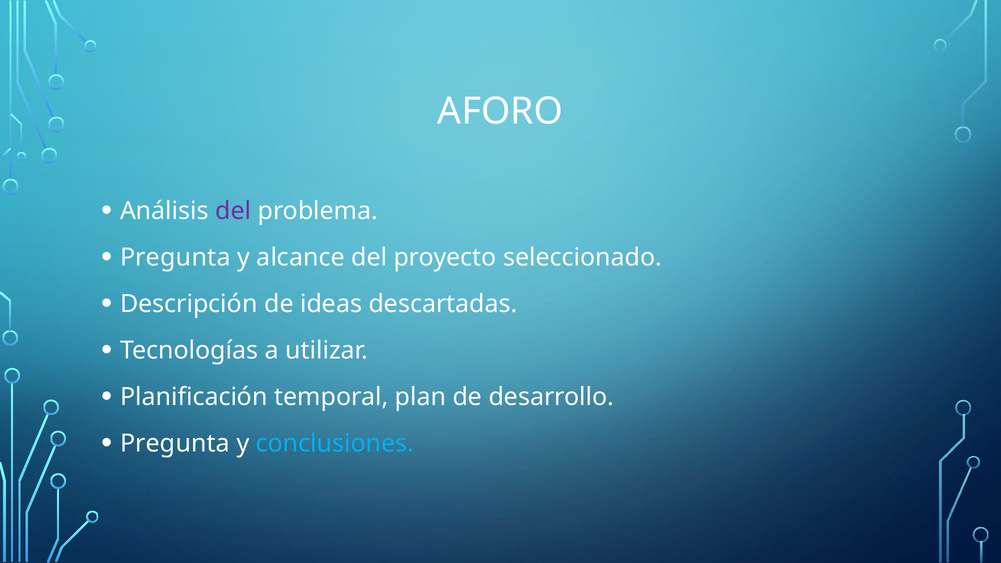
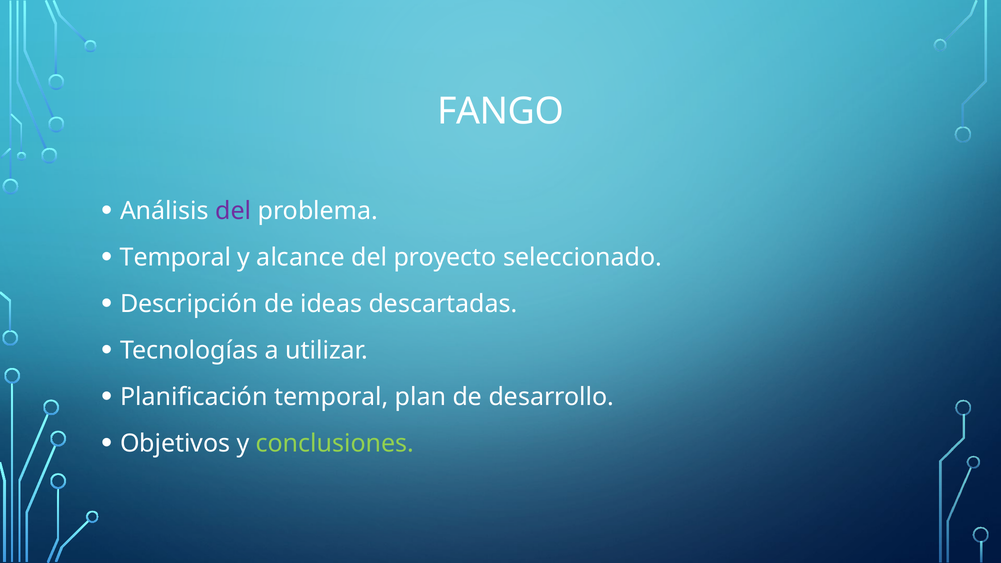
AFORO: AFORO -> FANGO (501, 111)
Pregunta: Pregunta -> Temporal (176, 258)
Pregunta: Pregunta -> Objetivos (175, 444)
conclusiones colour: light blue -> light green (335, 444)
